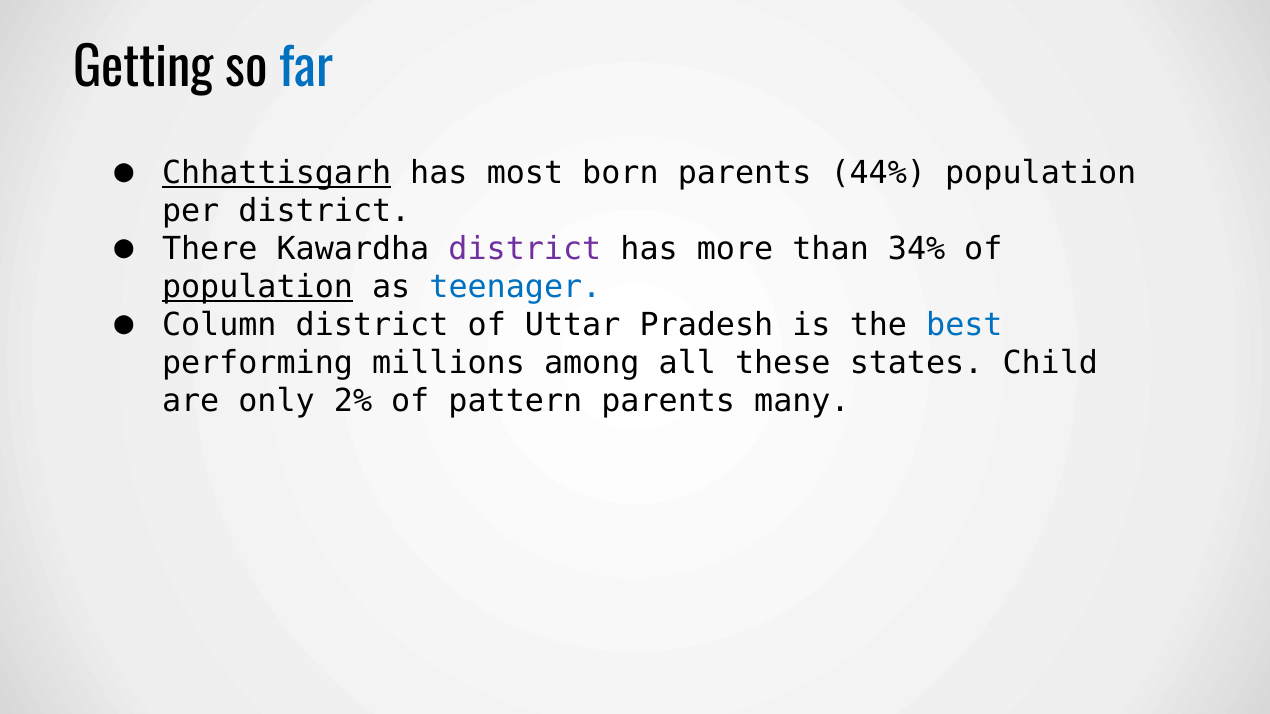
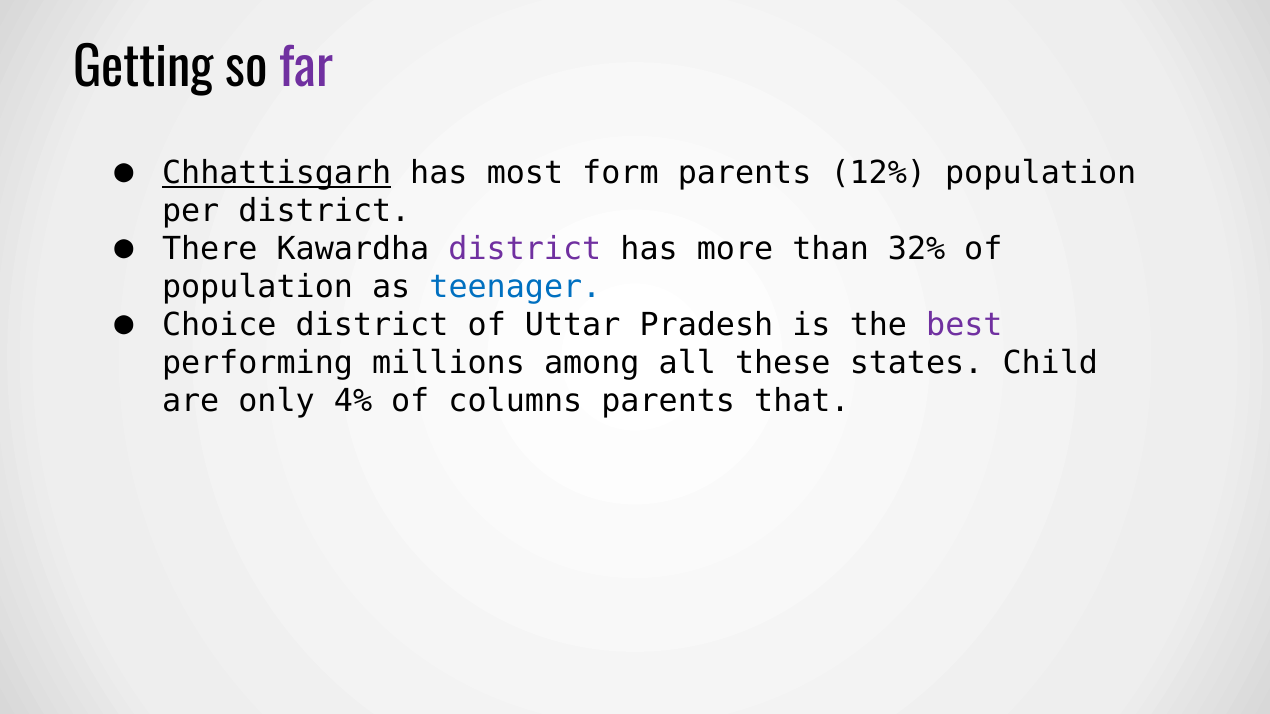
far colour: blue -> purple (306, 69)
born: born -> form (620, 173)
44%: 44% -> 12% (878, 173)
34%: 34% -> 32% (917, 249)
population underline: present -> none (258, 287)
Column: Column -> Choice (219, 325)
best colour: blue -> purple (964, 325)
2%: 2% -> 4% (353, 402)
pattern: pattern -> columns (515, 402)
many: many -> that (802, 402)
